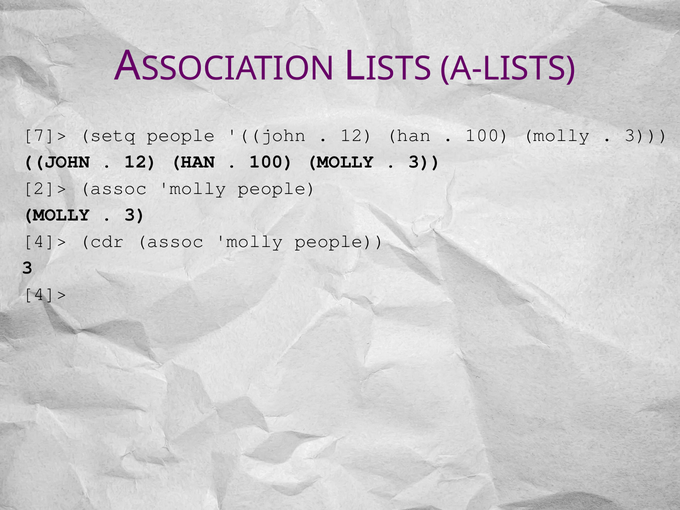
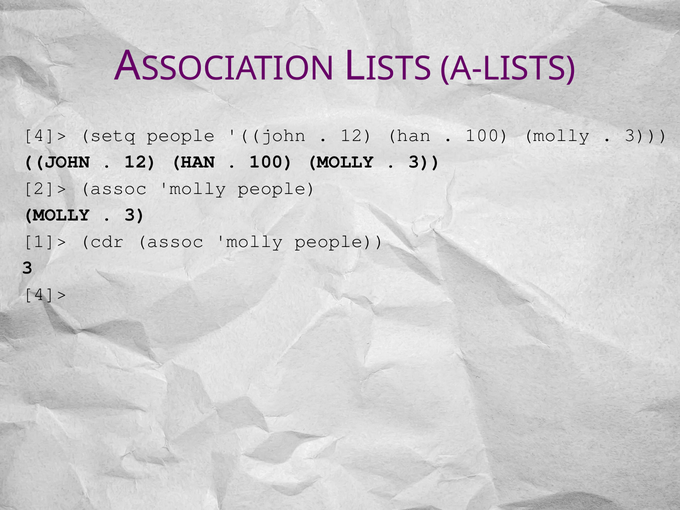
7]>: 7]> -> 4]> (45, 135)
4]>: 4]> -> 1]> (45, 241)
